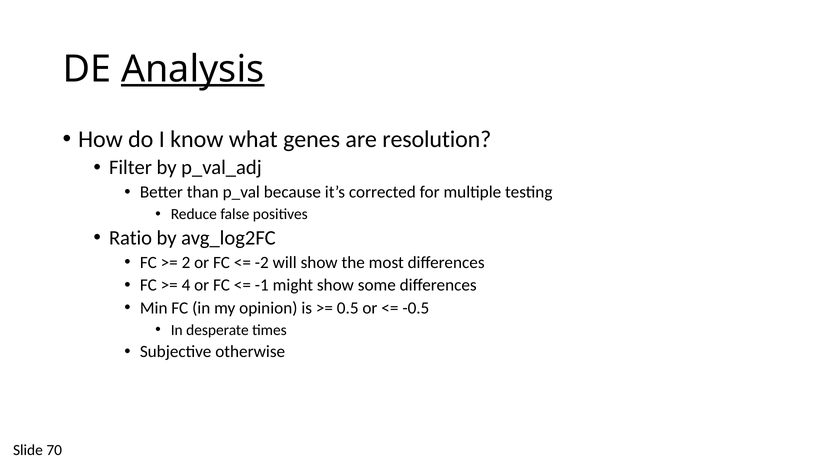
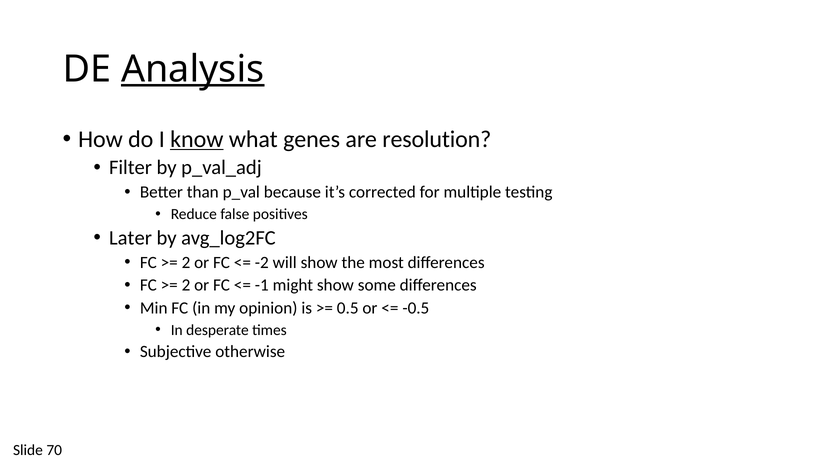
know underline: none -> present (197, 139)
Ratio: Ratio -> Later (130, 238)
4: 4 -> 2 (186, 285)
